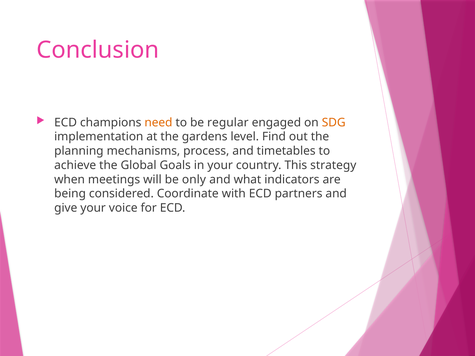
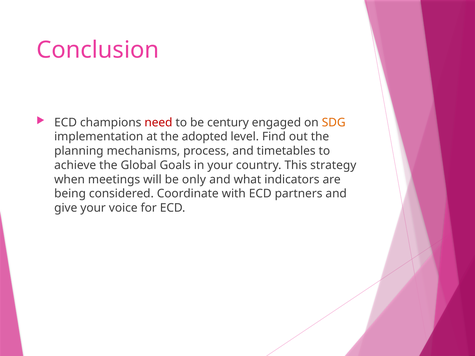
need colour: orange -> red (158, 123)
regular: regular -> century (228, 123)
gardens: gardens -> adopted (205, 137)
